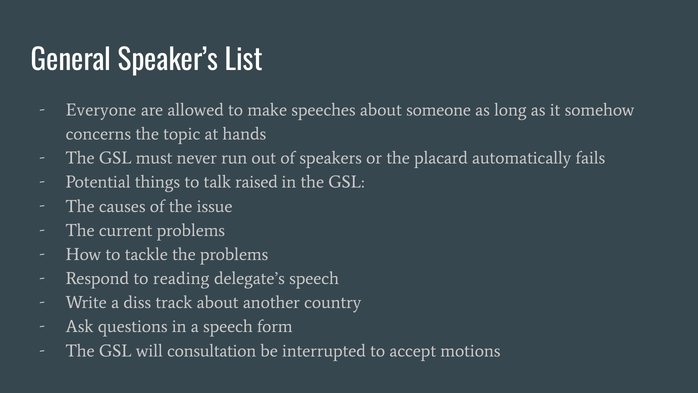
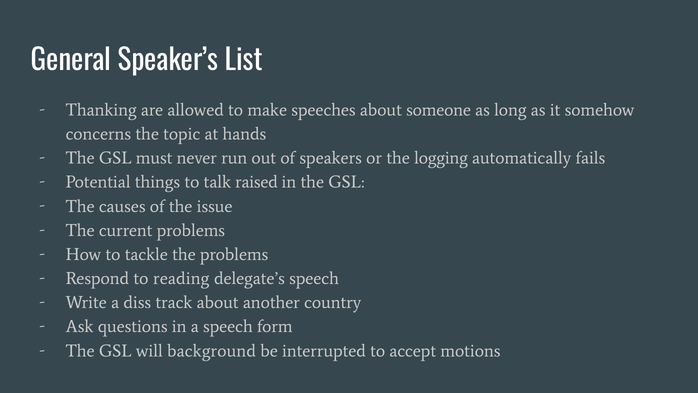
Everyone: Everyone -> Thanking (101, 110)
placard: placard -> logging (441, 158)
consultation: consultation -> background (212, 350)
